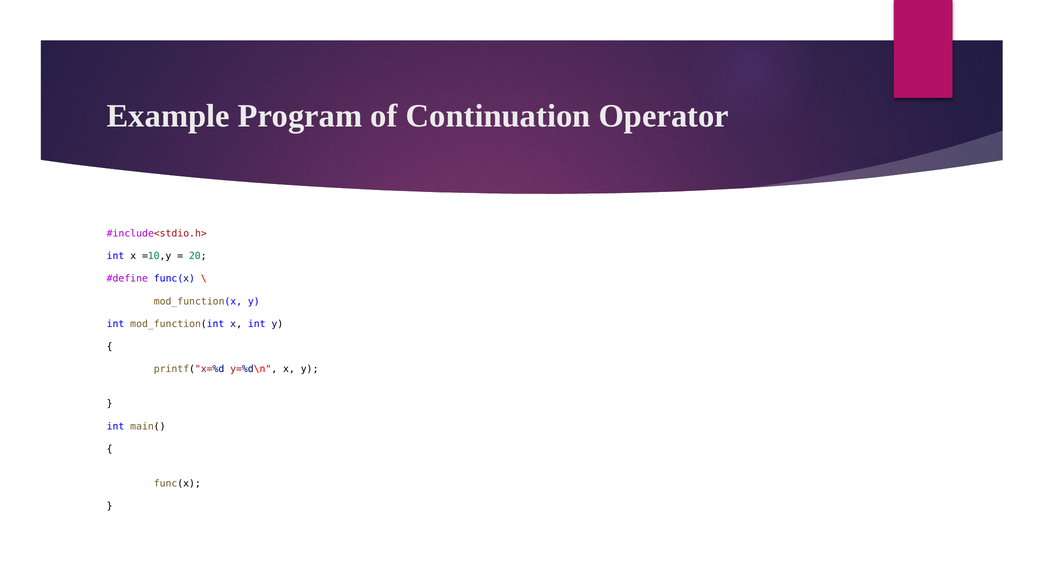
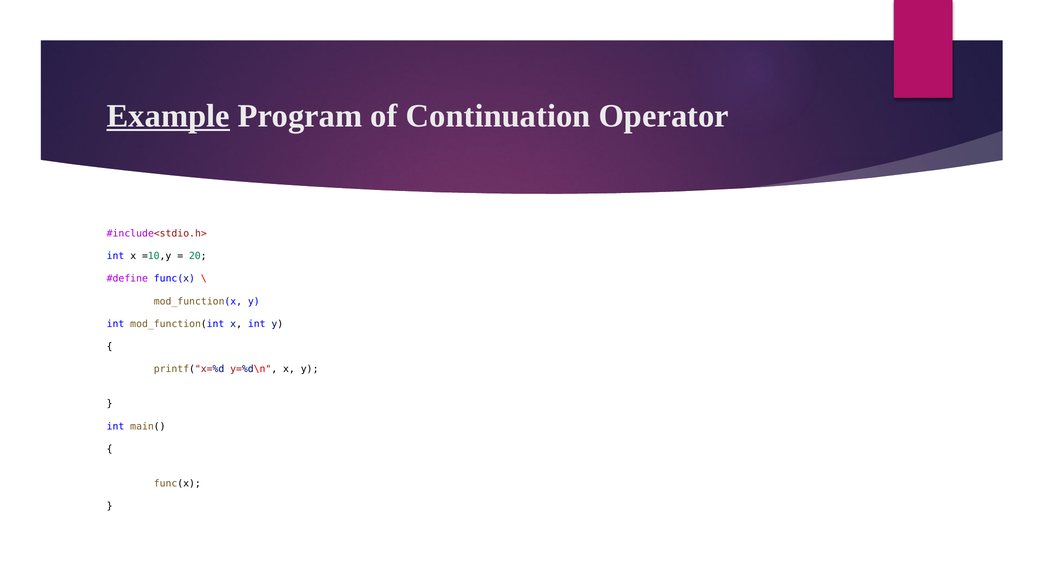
Example underline: none -> present (168, 116)
